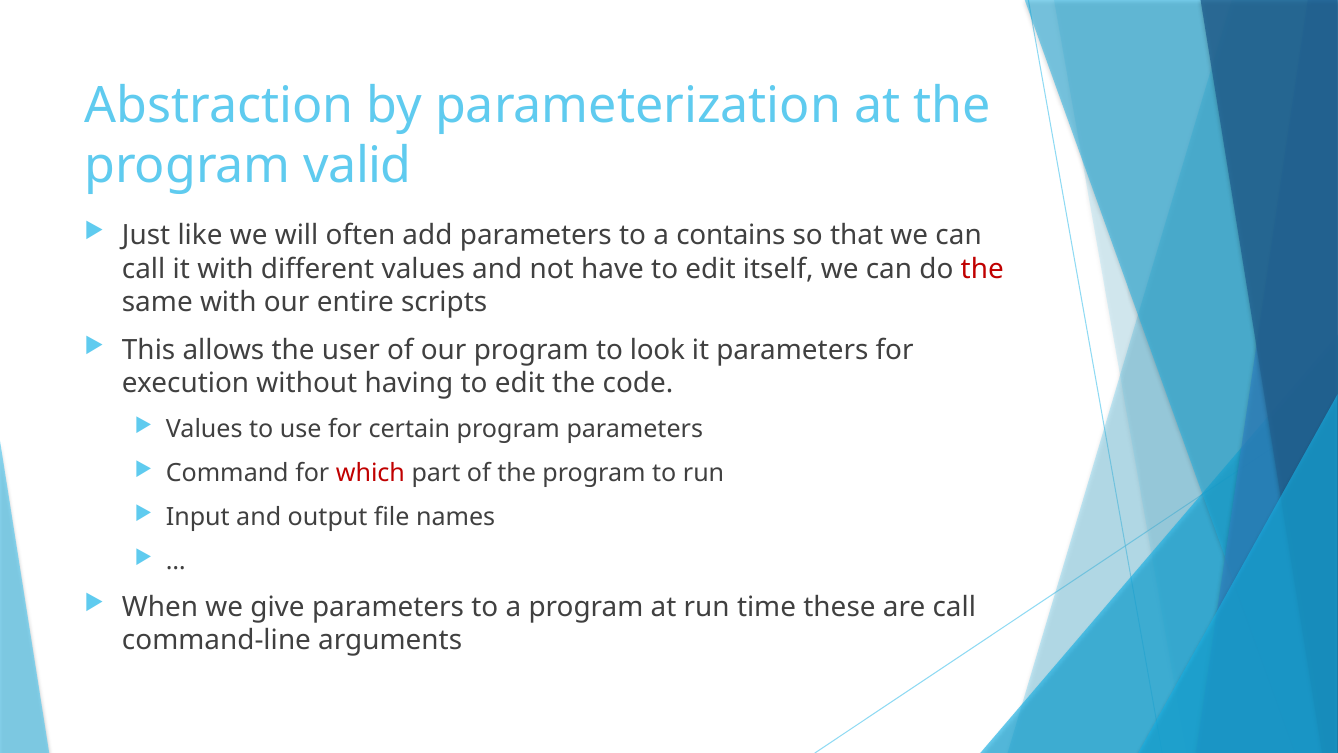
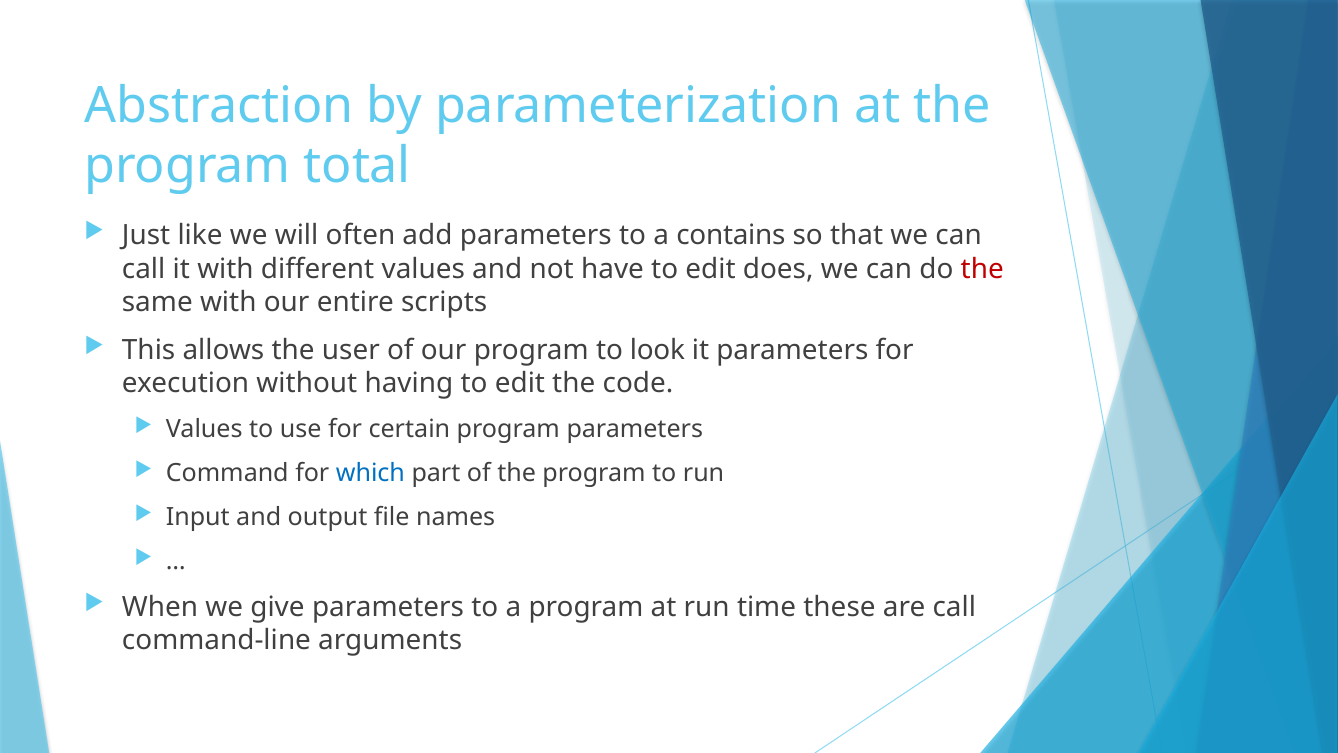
valid: valid -> total (357, 166)
itself: itself -> does (778, 269)
which colour: red -> blue (370, 473)
